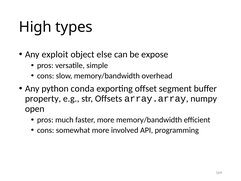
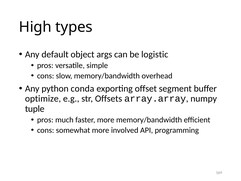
exploit: exploit -> default (55, 54)
else: else -> args (104, 54)
expose: expose -> logistic (155, 54)
property: property -> optimize (43, 99)
open: open -> tuple (35, 109)
